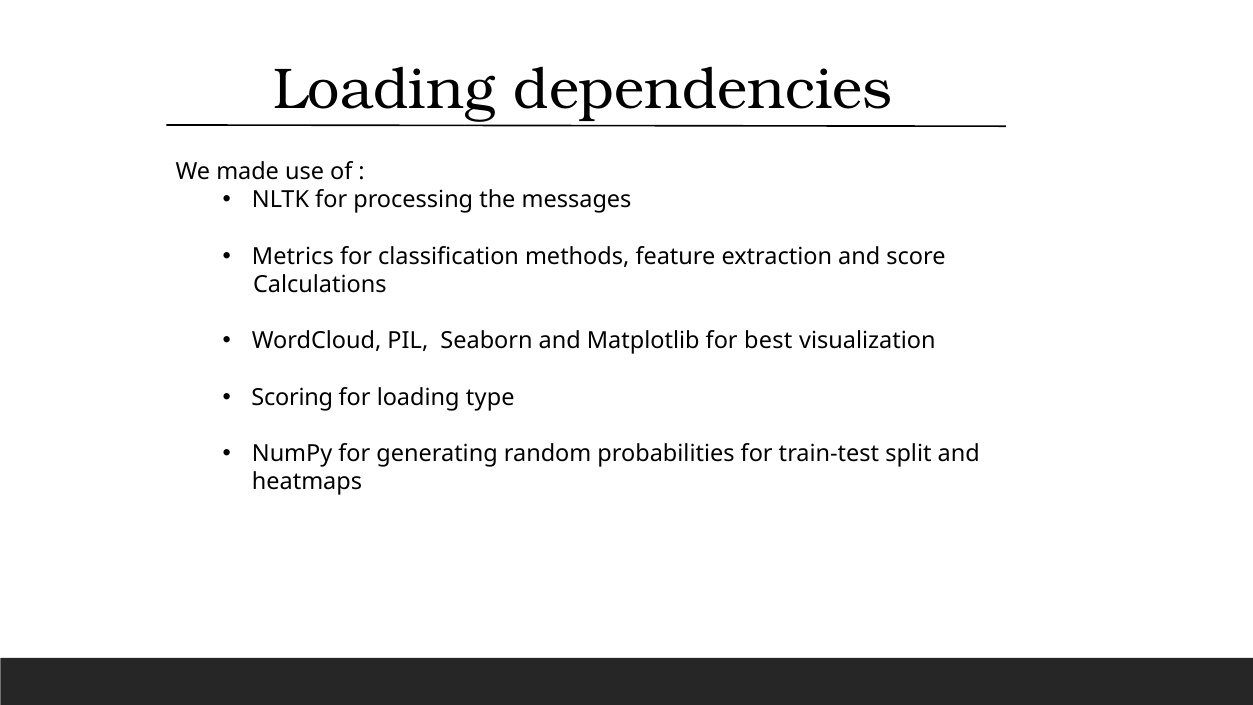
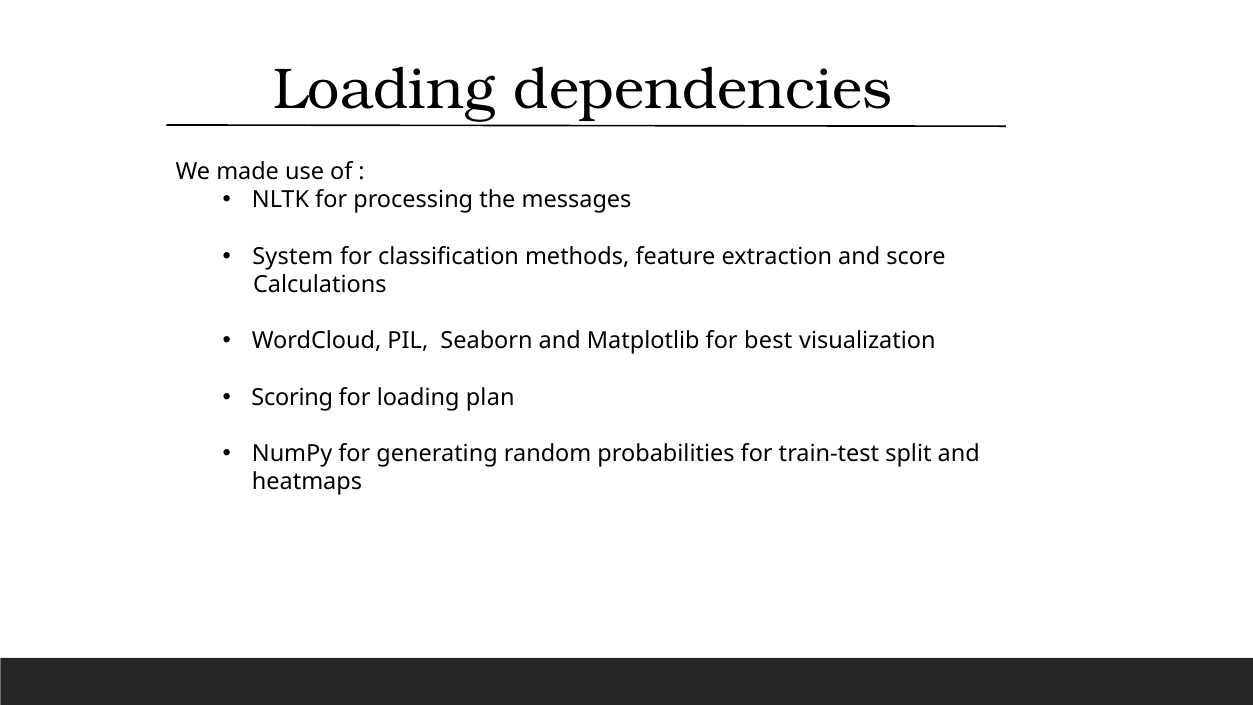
Metrics: Metrics -> System (293, 256)
type: type -> plan (490, 397)
